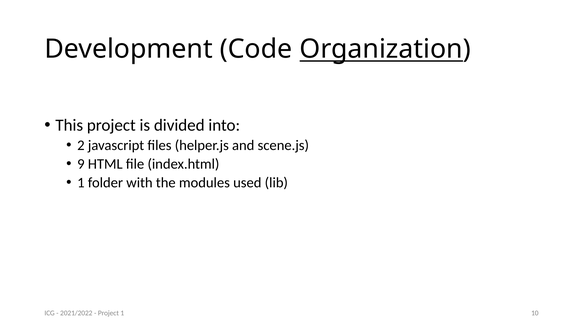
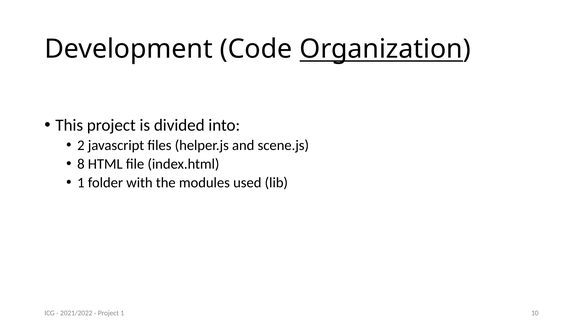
9: 9 -> 8 (81, 164)
